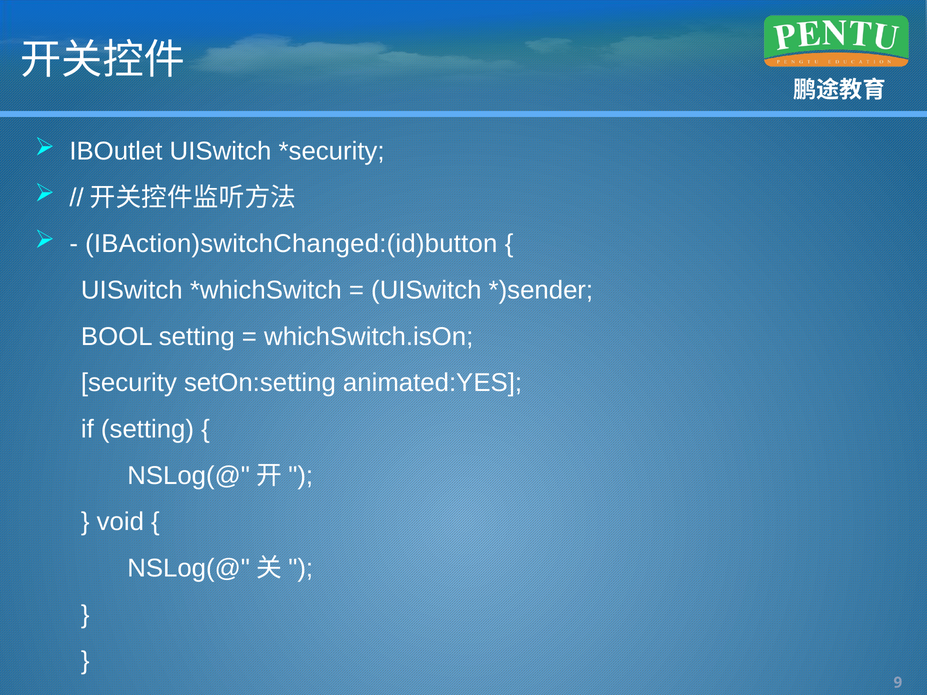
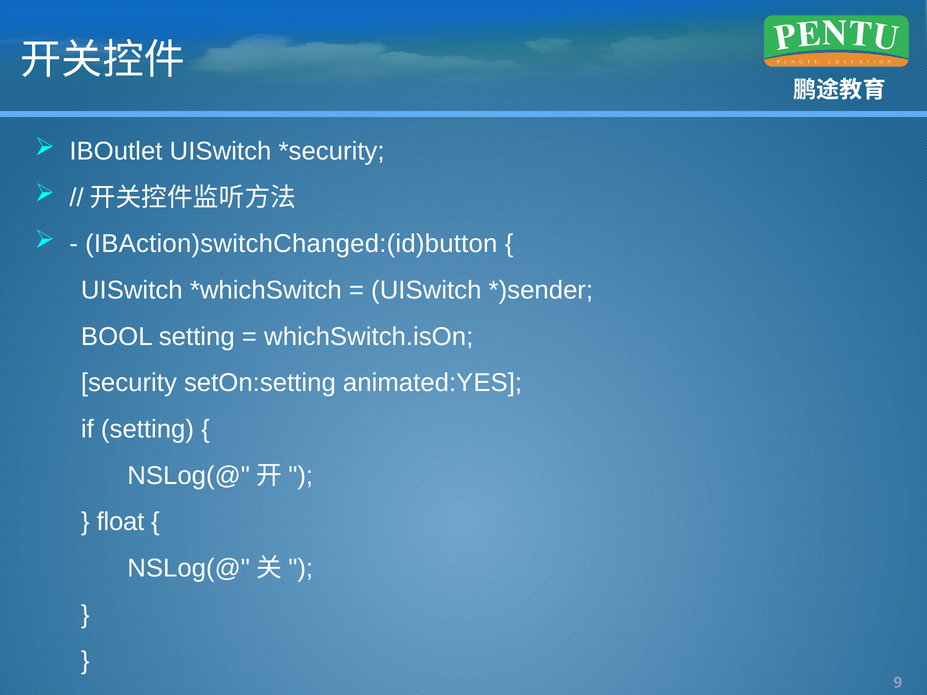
void: void -> float (120, 522)
